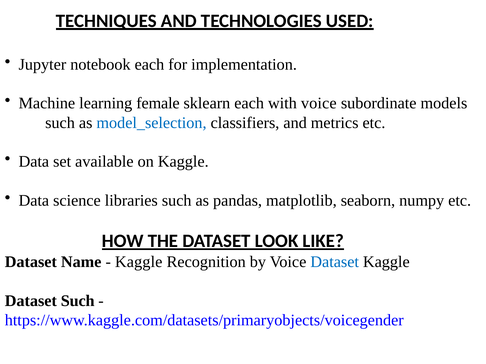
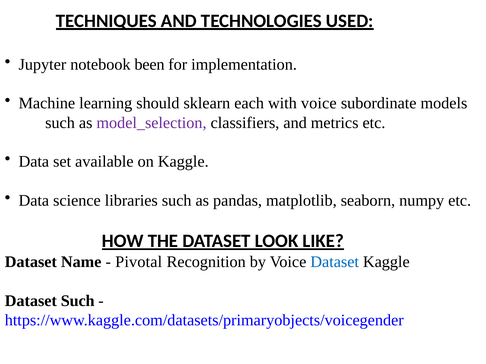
notebook each: each -> been (150, 65)
female: female -> should (158, 103)
model_selection colour: blue -> purple (152, 123)
Kaggle: Kaggle -> Pivotal (139, 262)
